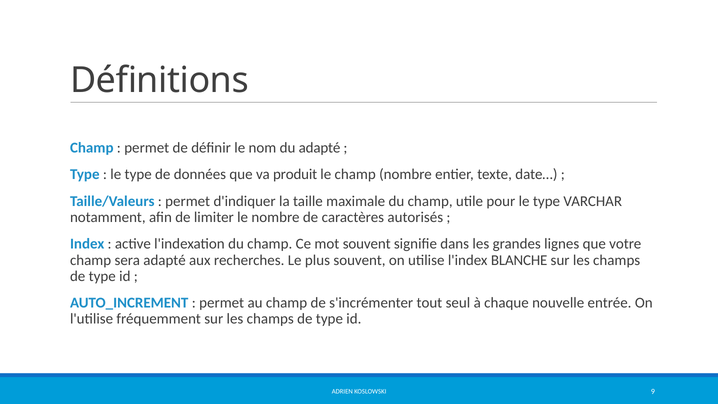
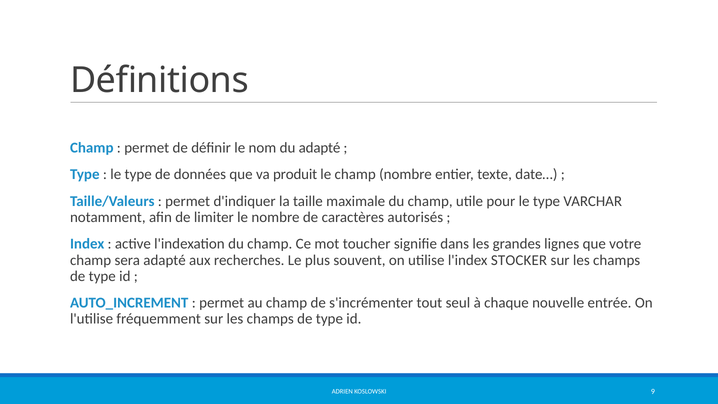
mot souvent: souvent -> toucher (367, 244)
BLANCHE: BLANCHE -> STOCKER (519, 260)
